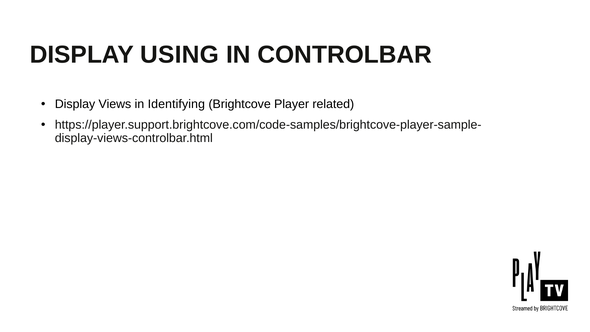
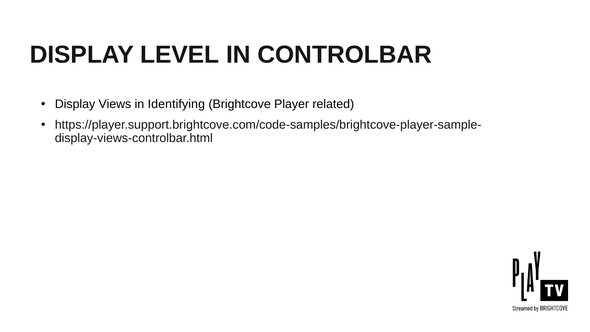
USING: USING -> LEVEL (180, 55)
